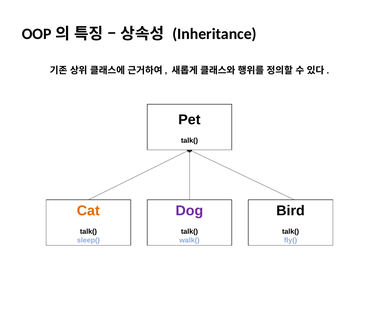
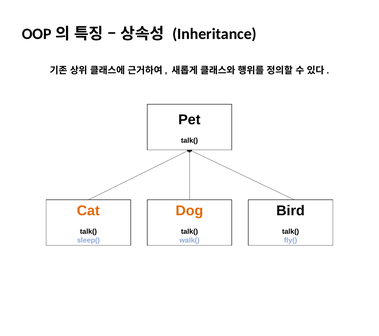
Dog colour: purple -> orange (189, 211)
